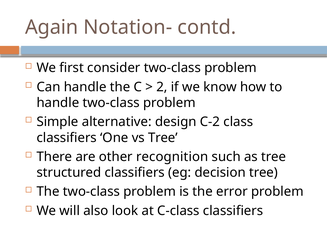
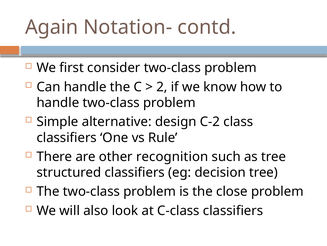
vs Tree: Tree -> Rule (163, 137)
error: error -> close (232, 191)
